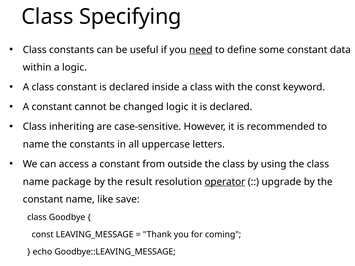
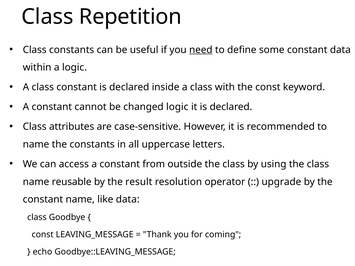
Specifying: Specifying -> Repetition (130, 17)
inheriting: inheriting -> attributes (72, 127)
package: package -> reusable (72, 182)
operator underline: present -> none (225, 182)
like save: save -> data (128, 200)
